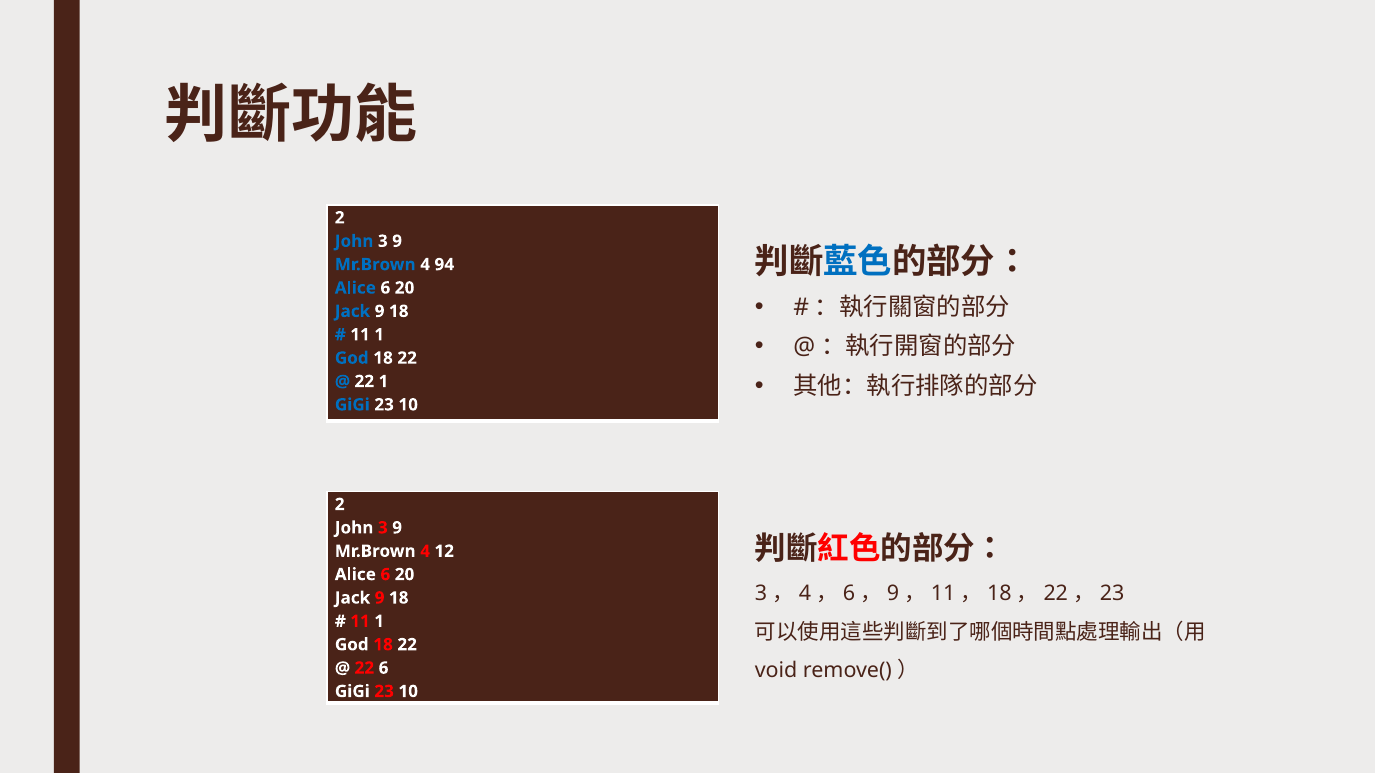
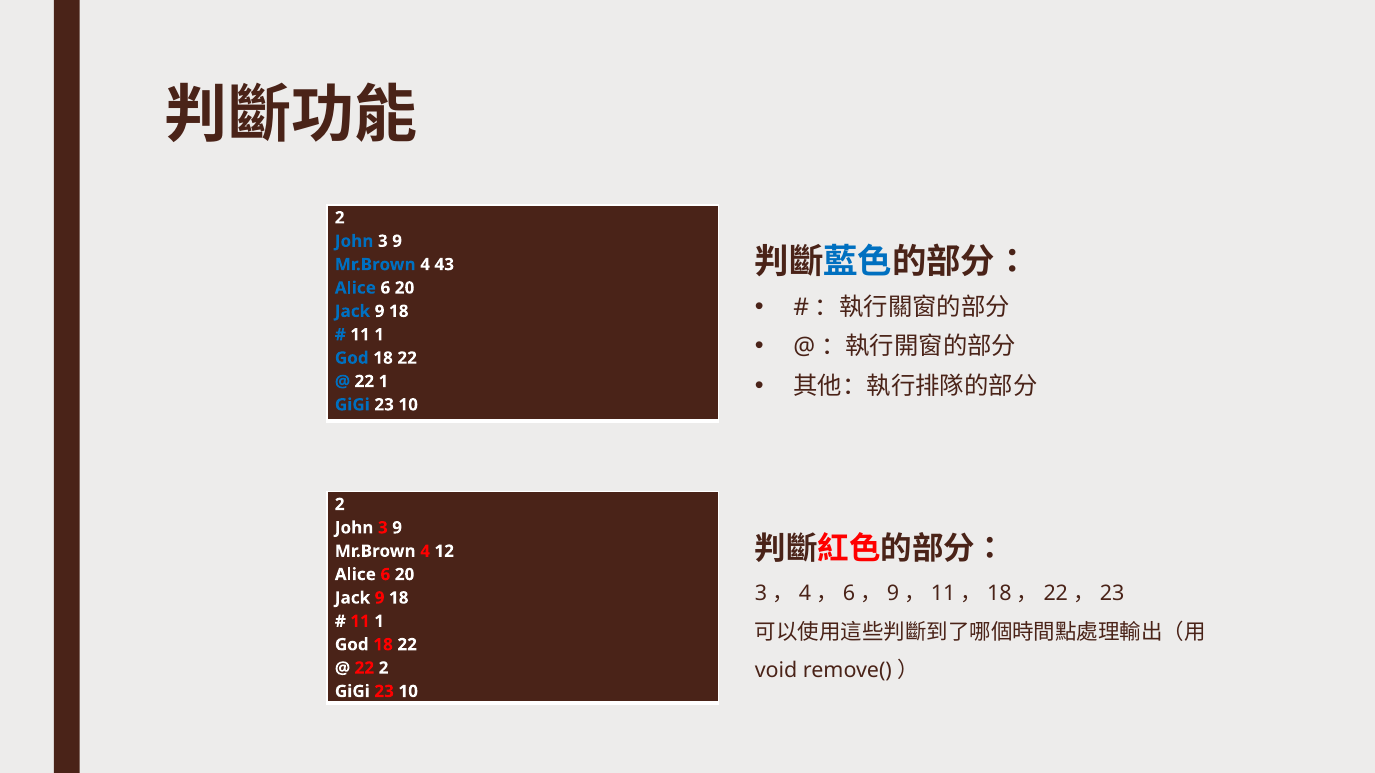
94: 94 -> 43 (444, 265)
22 6: 6 -> 2 (384, 668)
